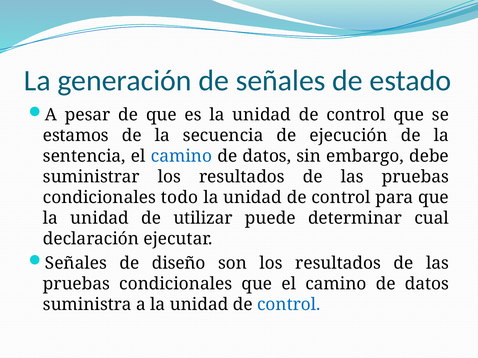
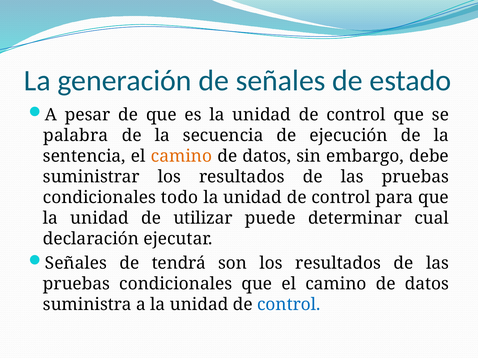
estamos: estamos -> palabra (76, 136)
camino colour: blue -> orange (181, 156)
diseño: diseño -> tendrá (179, 263)
